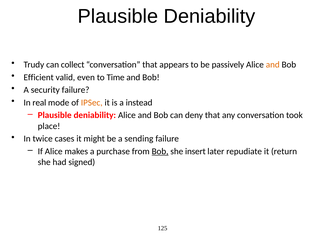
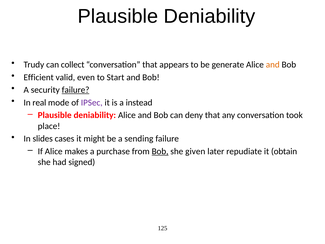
passively: passively -> generate (228, 65)
Time: Time -> Start (116, 77)
failure underline: none -> present (76, 90)
IPSec colour: orange -> purple (92, 102)
twice: twice -> slides (43, 139)
insert: insert -> given (195, 151)
return: return -> obtain (284, 151)
